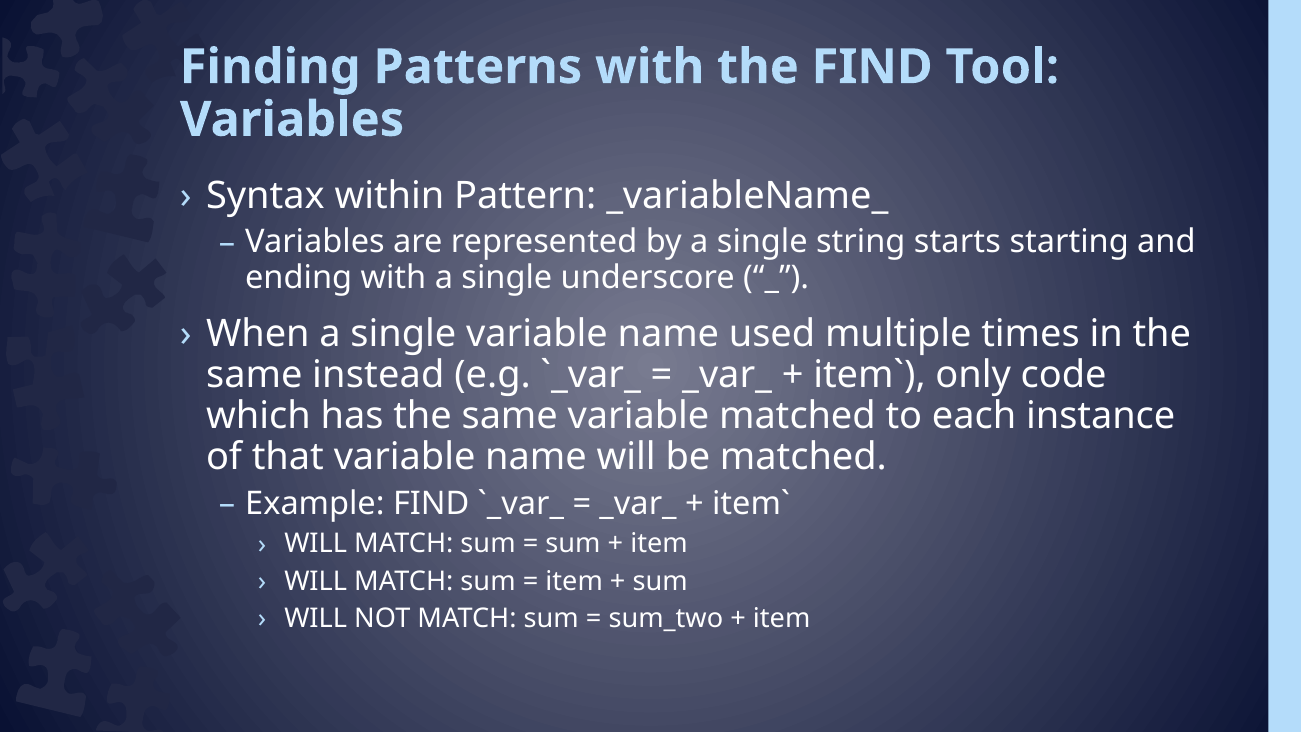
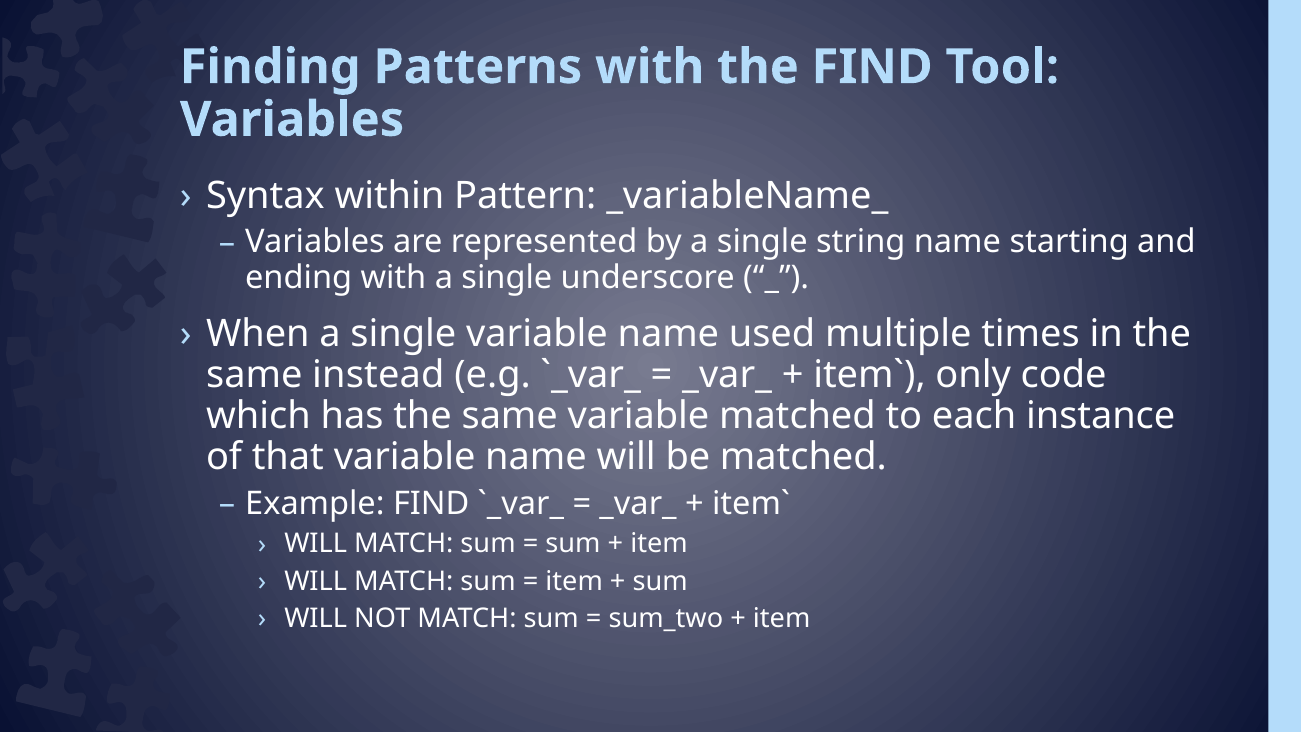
string starts: starts -> name (957, 242)
